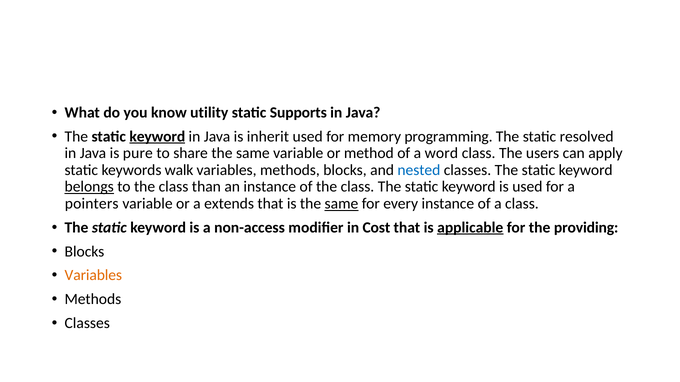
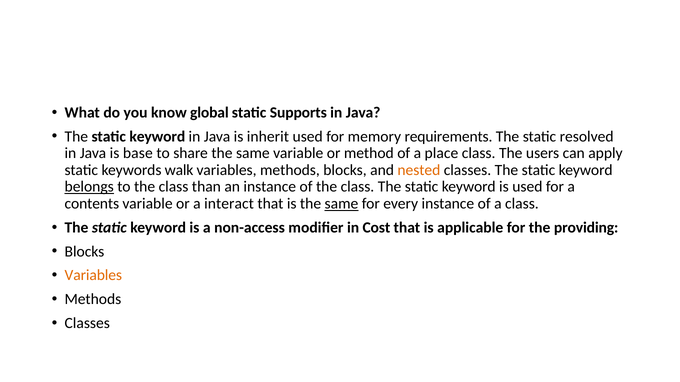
utility: utility -> global (209, 113)
keyword underline: present -> none (157, 137)
programming: programming -> requirements (448, 137)
pure: pure -> base (138, 153)
word: word -> place (441, 153)
nested colour: blue -> orange (419, 170)
pointers: pointers -> contents (92, 204)
extends: extends -> interact (229, 204)
applicable underline: present -> none (470, 228)
